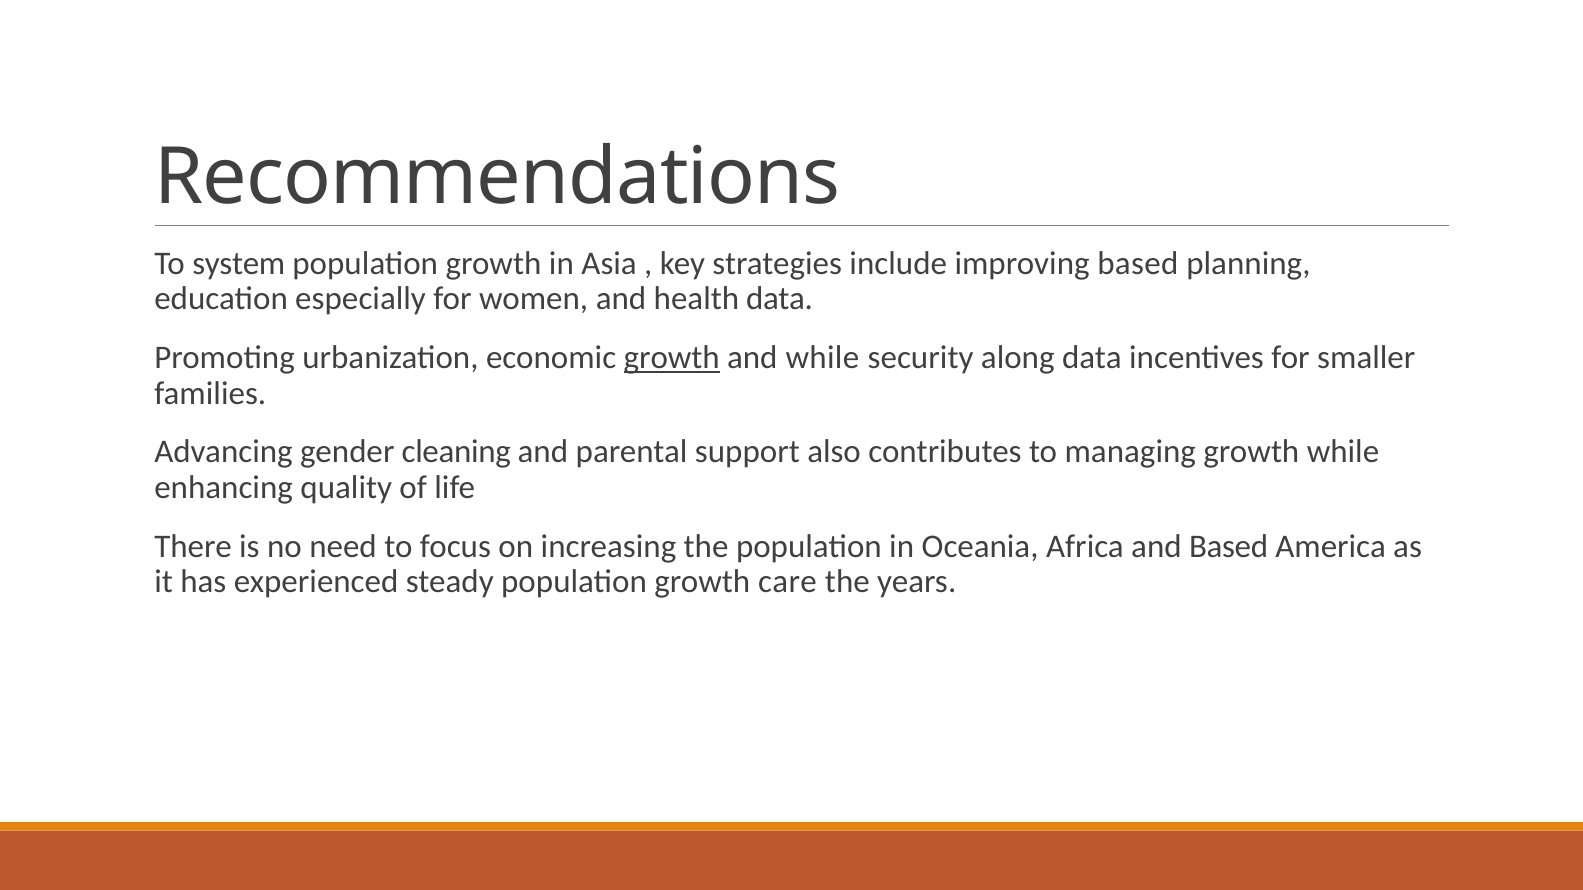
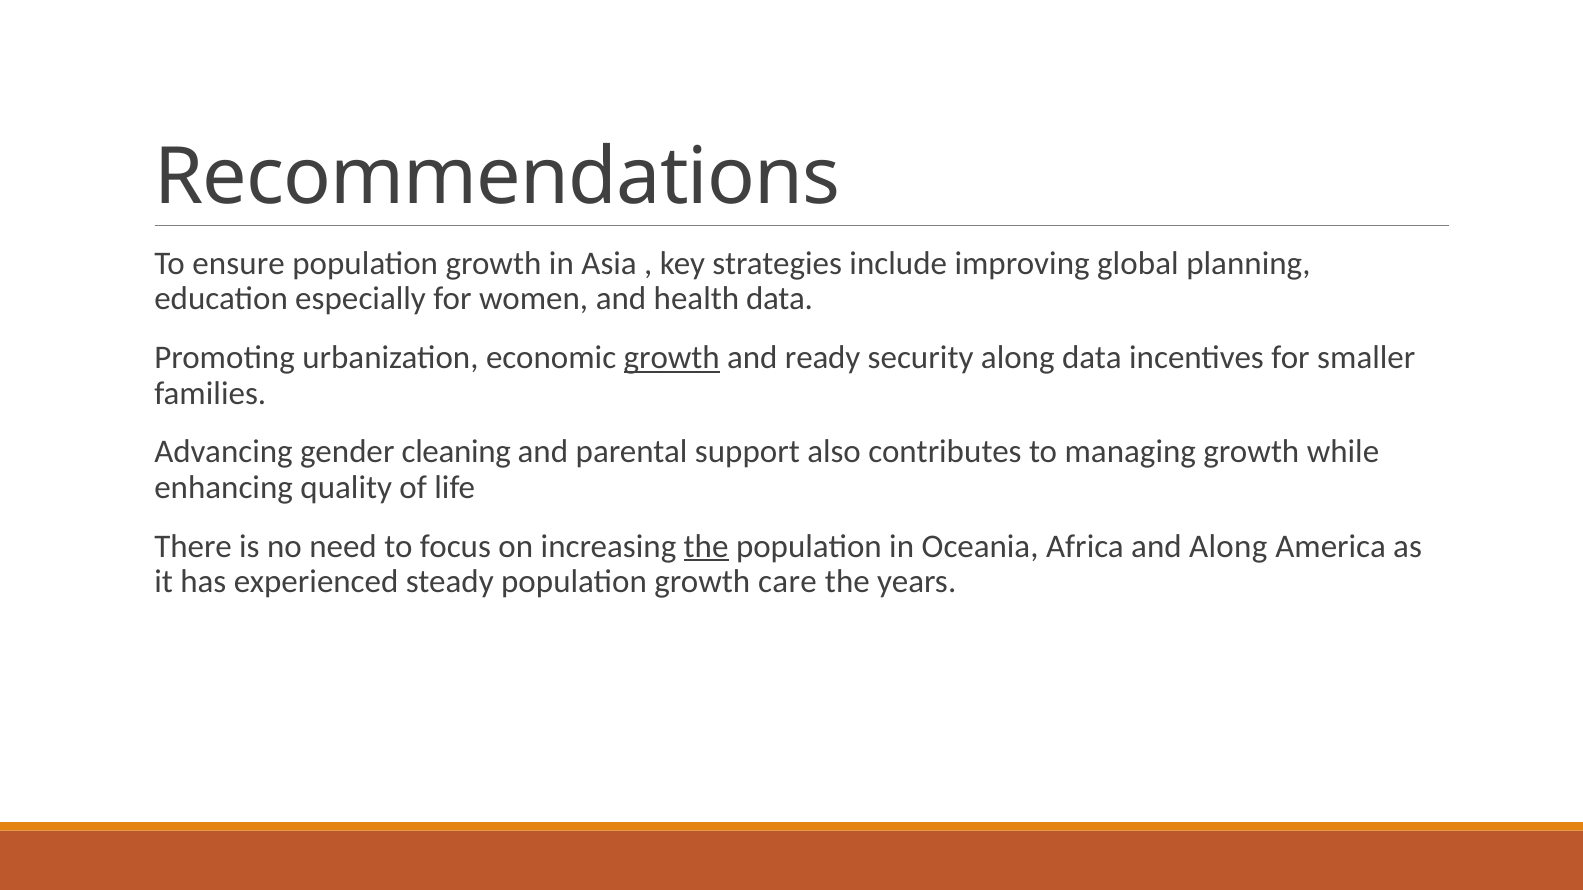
system: system -> ensure (239, 263)
improving based: based -> global (1138, 263)
and while: while -> ready (823, 358)
the underline: none -> present (706, 547)
and Based: Based -> Along (1228, 547)
